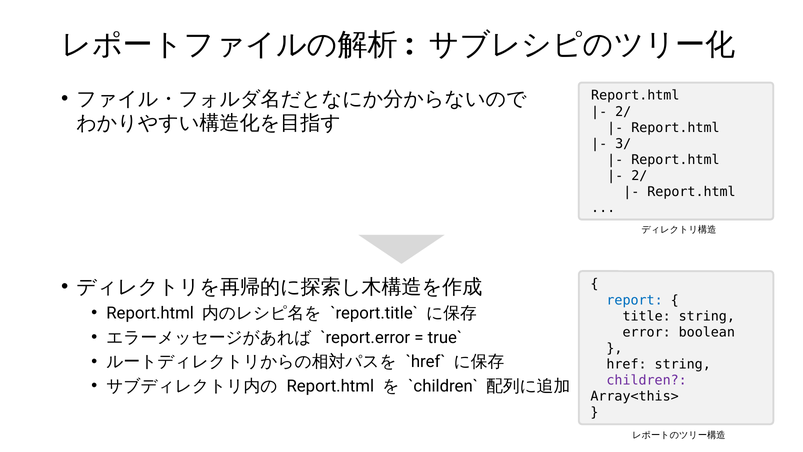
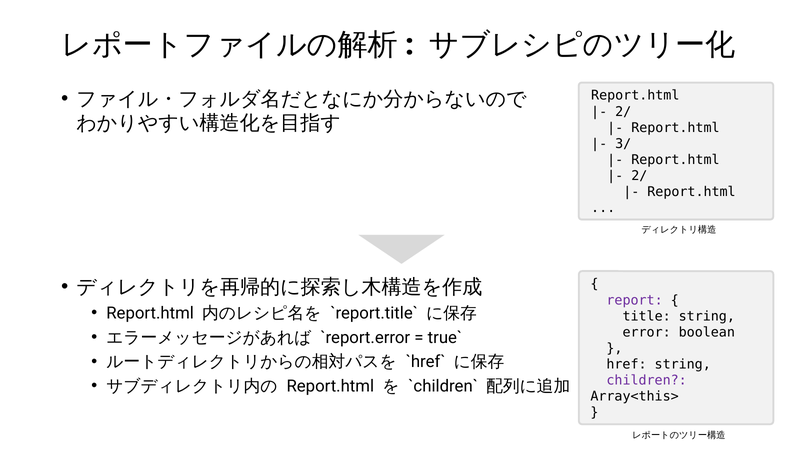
report colour: blue -> purple (635, 300)
